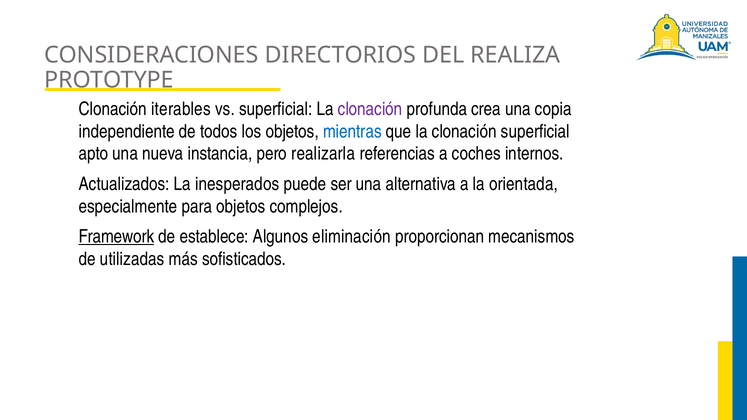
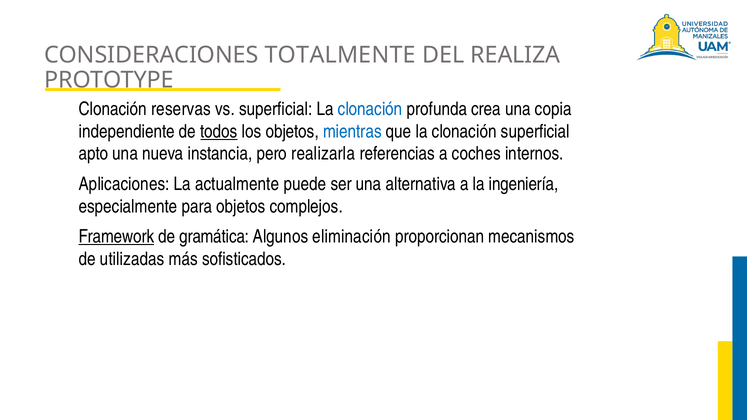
DIRECTORIOS: DIRECTORIOS -> TOTALMENTE (340, 55)
iterables: iterables -> reservas (181, 109)
clonación colour: purple -> blue (370, 109)
todos underline: none -> present (219, 131)
Actualizados: Actualizados -> Aplicaciones (124, 184)
inesperados: inesperados -> actualmente (237, 184)
orientada: orientada -> ingeniería (524, 184)
establece: establece -> gramática (214, 237)
